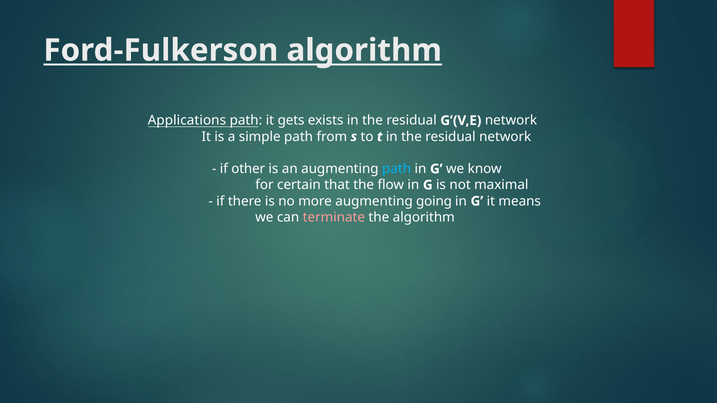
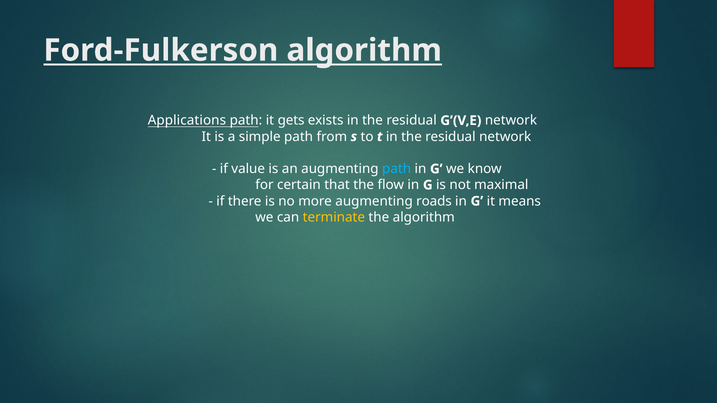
other: other -> value (248, 169)
going: going -> roads (434, 201)
terminate colour: pink -> yellow (334, 217)
